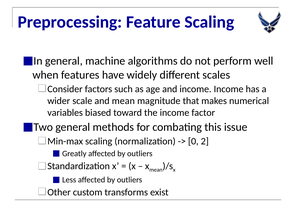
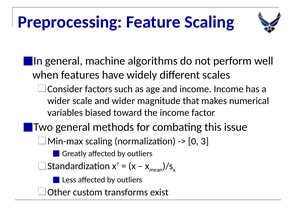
and mean: mean -> wider (123, 101)
2: 2 -> 3 (205, 141)
